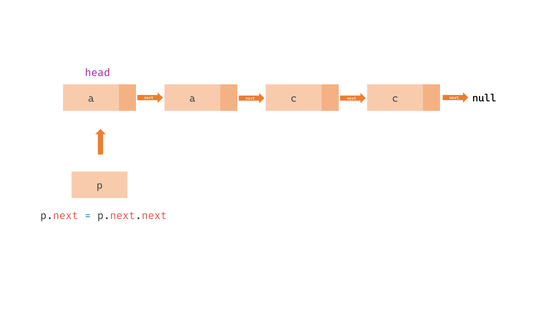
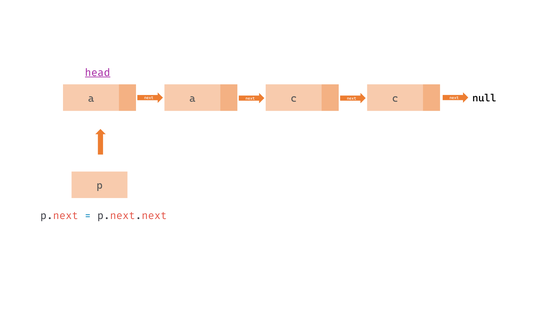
head underline: none -> present (98, 73)
